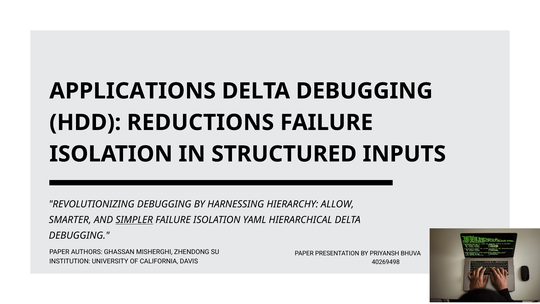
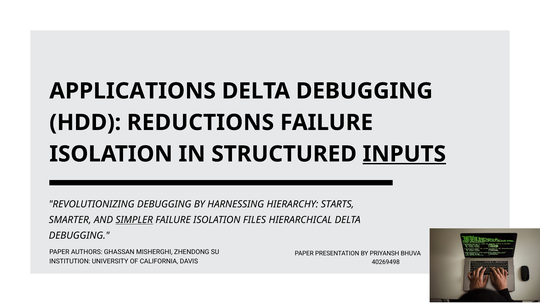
INPUTS underline: none -> present (404, 154)
ALLOW: ALLOW -> STARTS (337, 204)
YAML: YAML -> FILES (255, 220)
